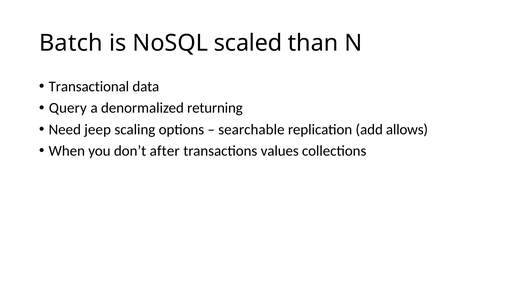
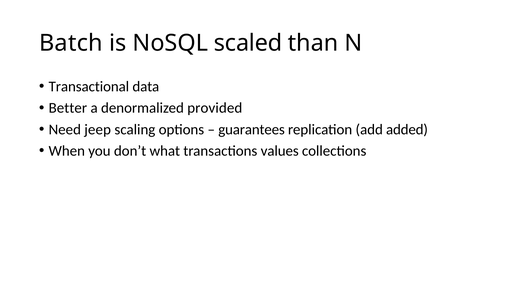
Query: Query -> Better (68, 108)
returning: returning -> provided (215, 108)
searchable: searchable -> guarantees (252, 130)
allows: allows -> added (407, 130)
after: after -> what (165, 151)
